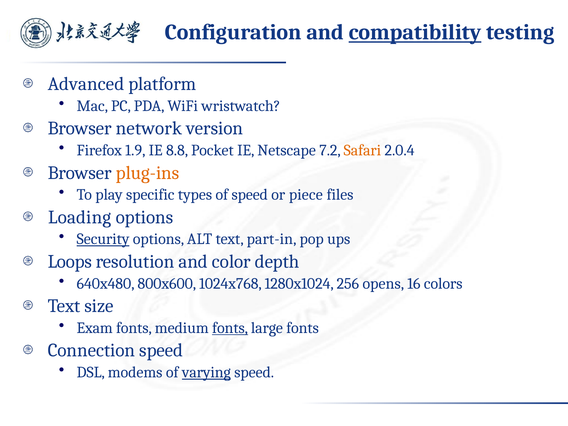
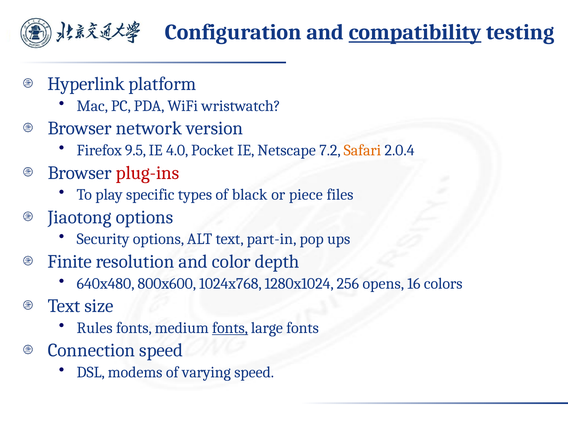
Advanced: Advanced -> Hyperlink (86, 84)
1.9: 1.9 -> 9.5 (136, 150)
8.8: 8.8 -> 4.0 (177, 150)
plug-ins colour: orange -> red (148, 173)
of speed: speed -> black (250, 195)
Loading: Loading -> Jiaotong (80, 217)
Security underline: present -> none (103, 239)
Loops: Loops -> Finite (70, 262)
Exam: Exam -> Rules (95, 328)
varying underline: present -> none (206, 372)
